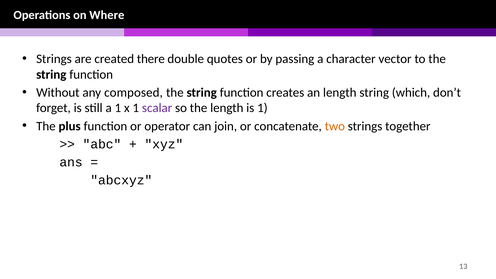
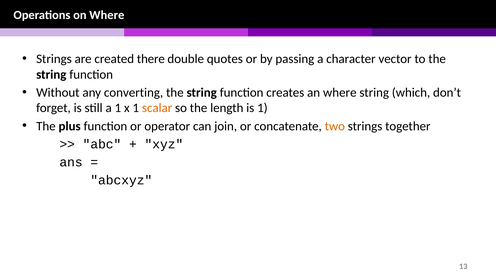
composed: composed -> converting (134, 93)
an length: length -> where (340, 93)
scalar colour: purple -> orange (157, 108)
